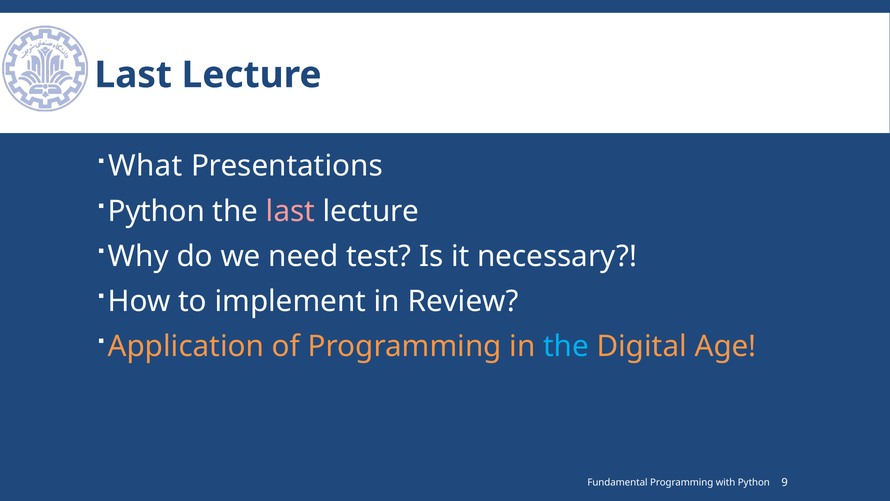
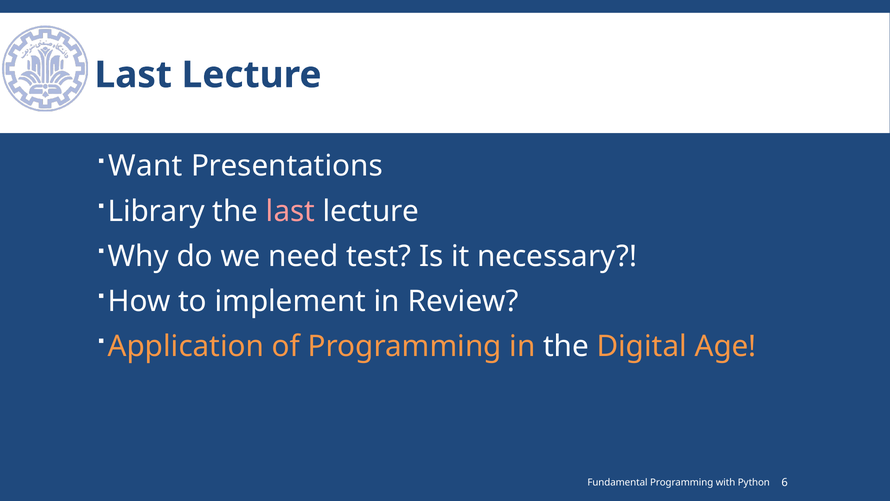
What: What -> Want (145, 166)
Python: Python -> Library (156, 211)
the colour: light blue -> white (566, 346)
9: 9 -> 6 (785, 482)
